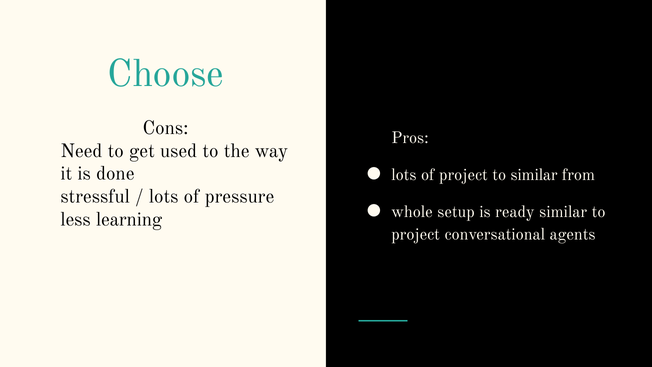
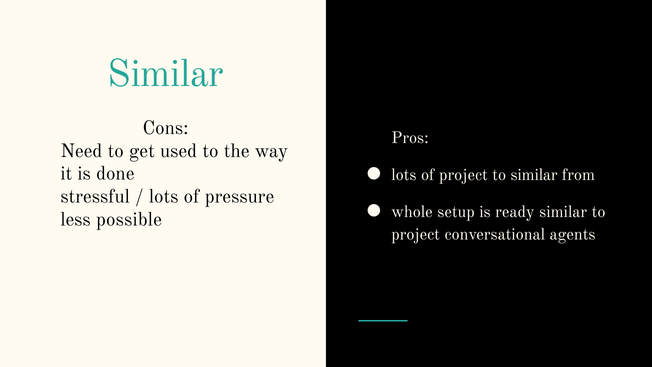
Choose: Choose -> Similar (166, 74)
learning: learning -> possible (129, 219)
